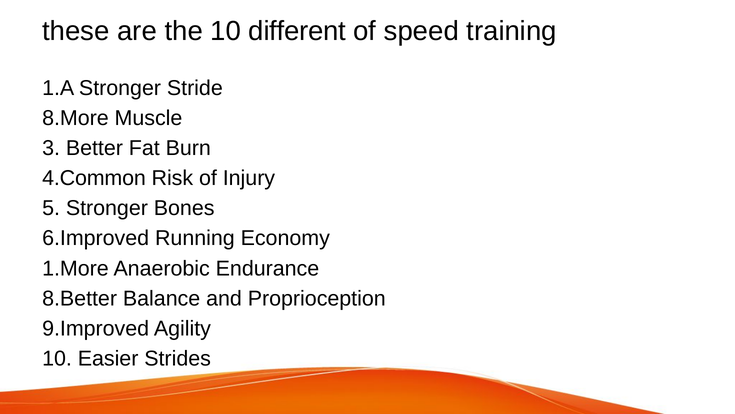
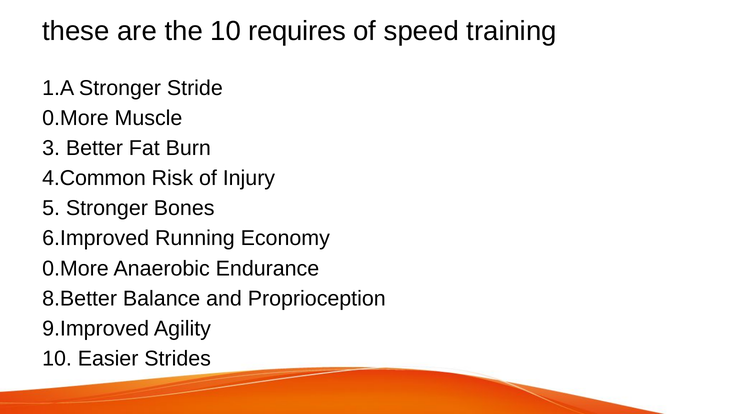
different: different -> requires (297, 31)
8.More: 8.More -> 0.More (75, 118)
1.More: 1.More -> 0.More (75, 268)
